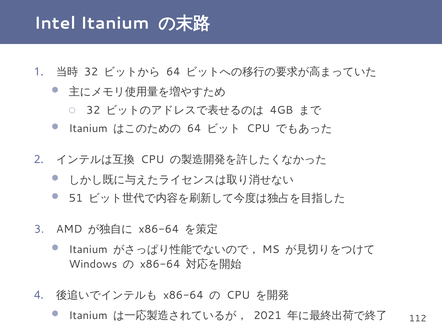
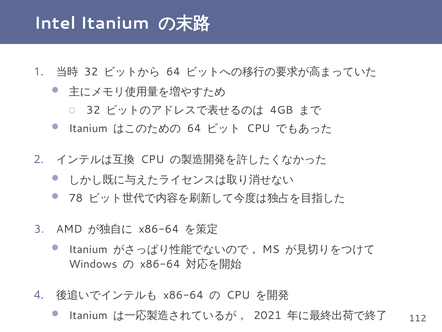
51: 51 -> 78 (76, 198)
